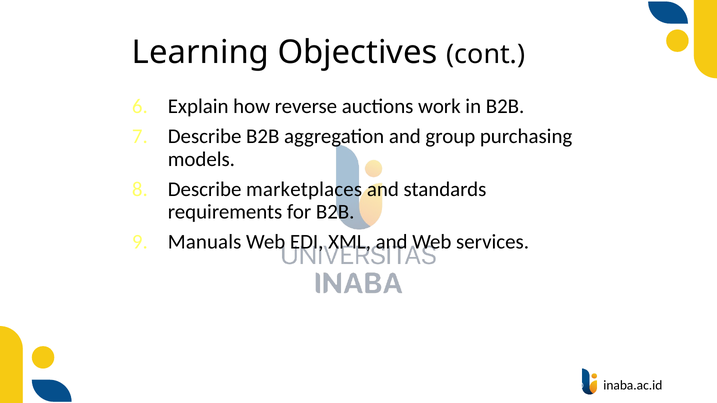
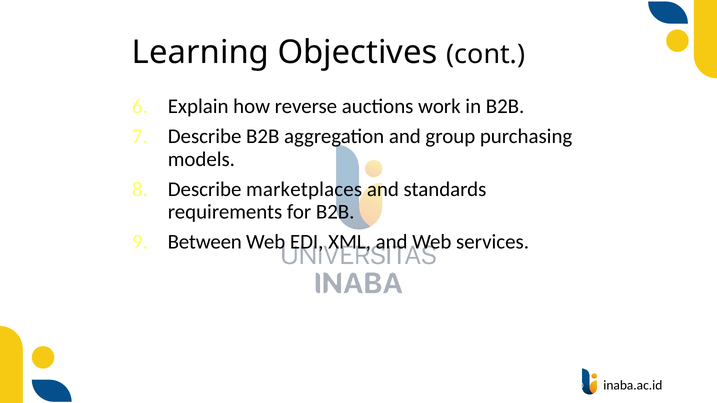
Manuals: Manuals -> Between (205, 242)
